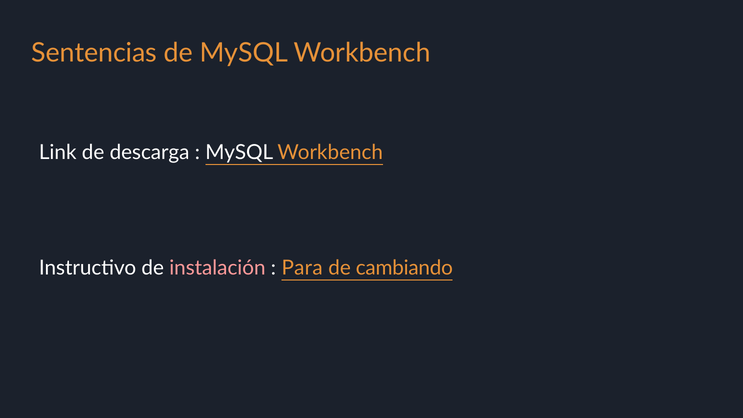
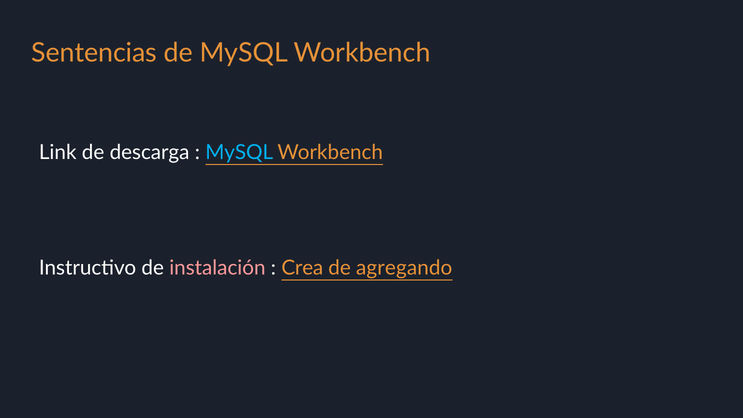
MySQL colour: white -> light blue (239, 152)
Para: Para -> Crea (302, 268)
cambiando: cambiando -> agregando (404, 268)
